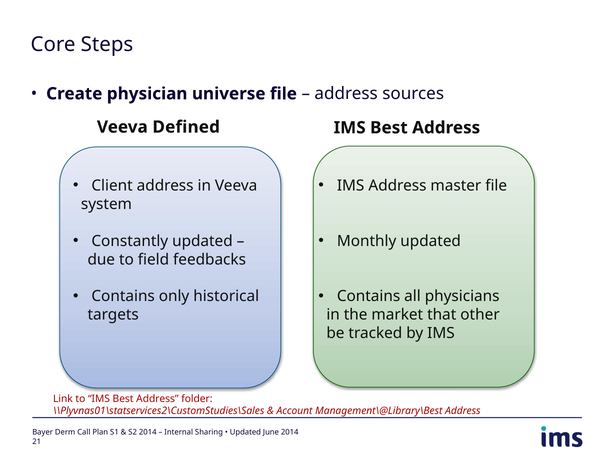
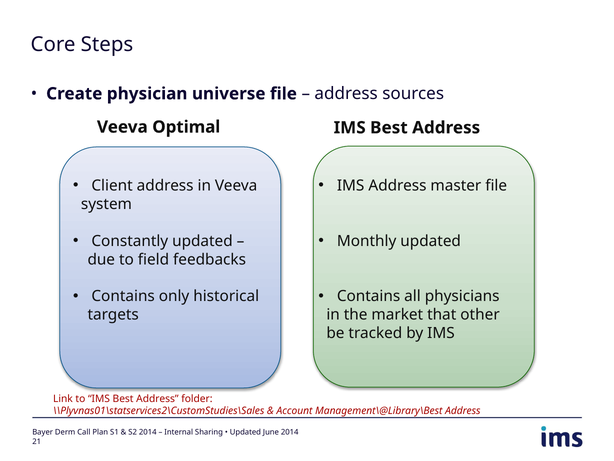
Defined: Defined -> Optimal (186, 127)
